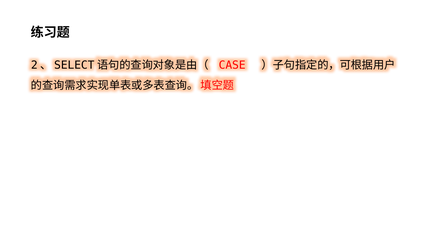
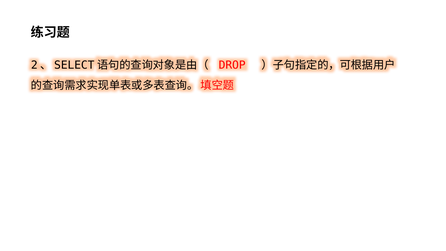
CASE: CASE -> DROP (232, 65)
